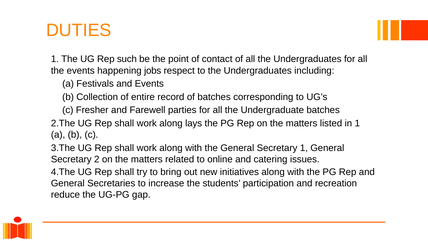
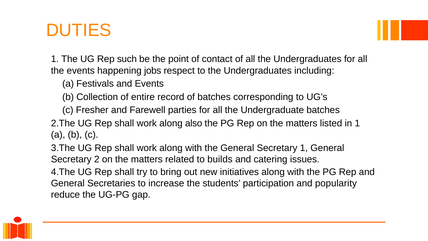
lays: lays -> also (194, 123)
online: online -> builds (220, 159)
recreation: recreation -> popularity (336, 183)
